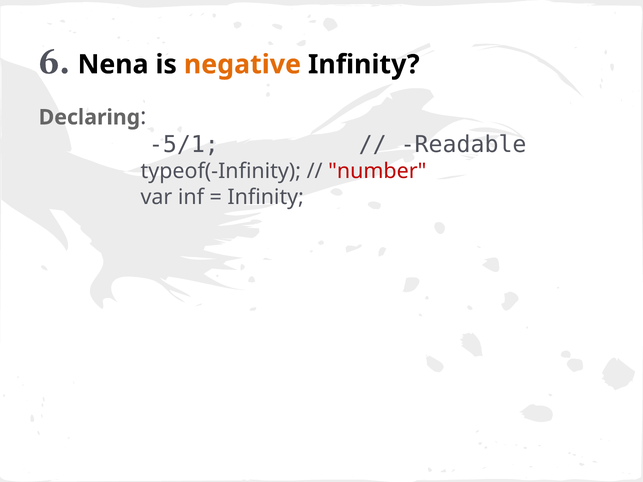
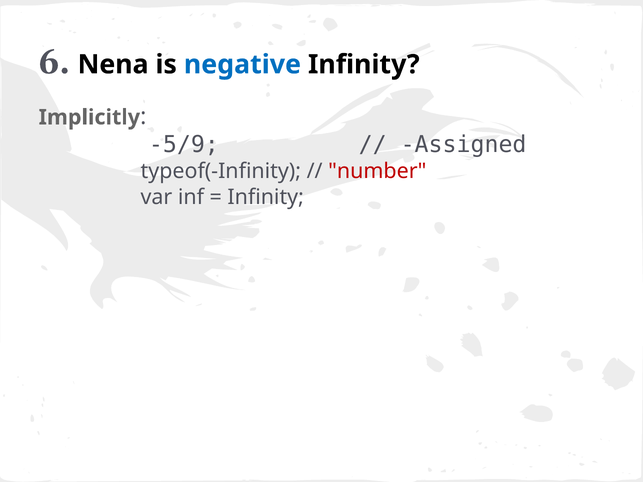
negative colour: orange -> blue (242, 65)
Declaring: Declaring -> Implicitly (89, 117)
-5/1: -5/1 -> -5/9 (184, 145)
Readable: Readable -> Assigned (464, 145)
